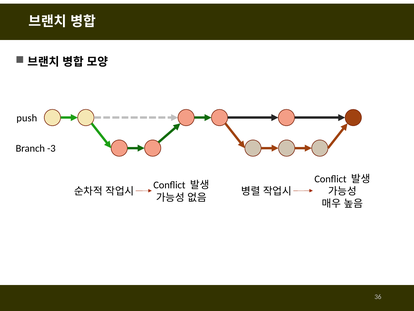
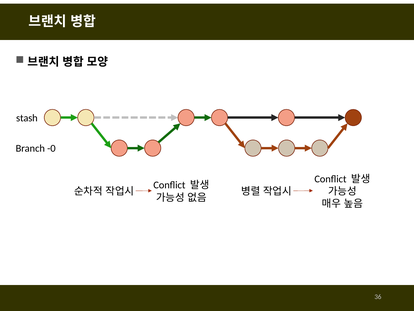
push: push -> stash (27, 118)
-3: -3 -> -0 (51, 148)
